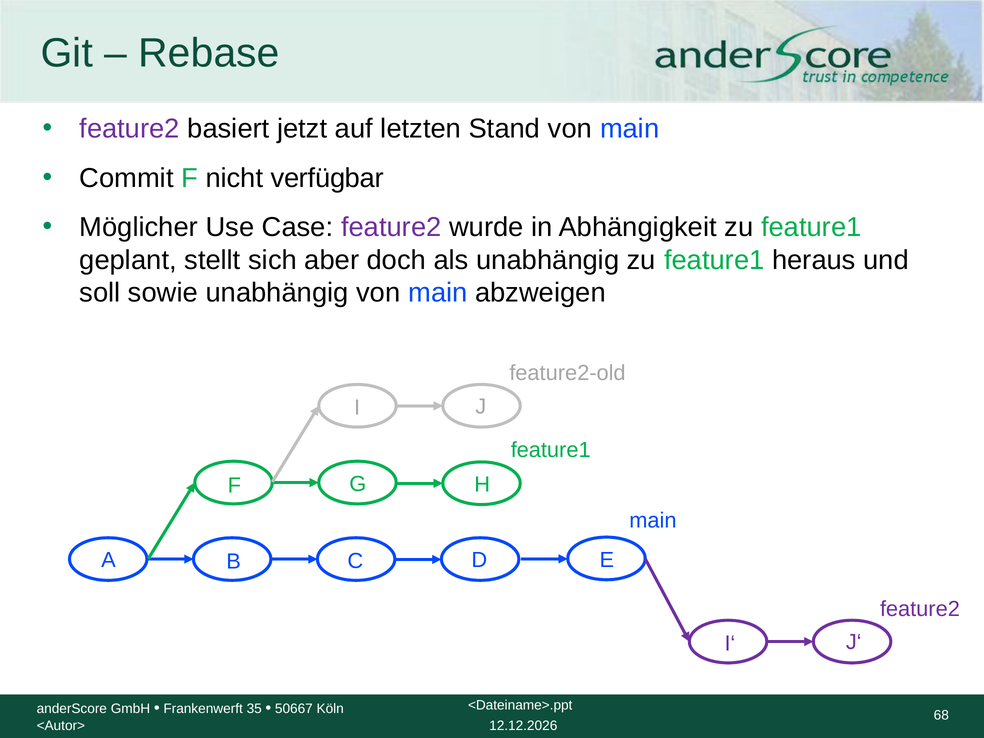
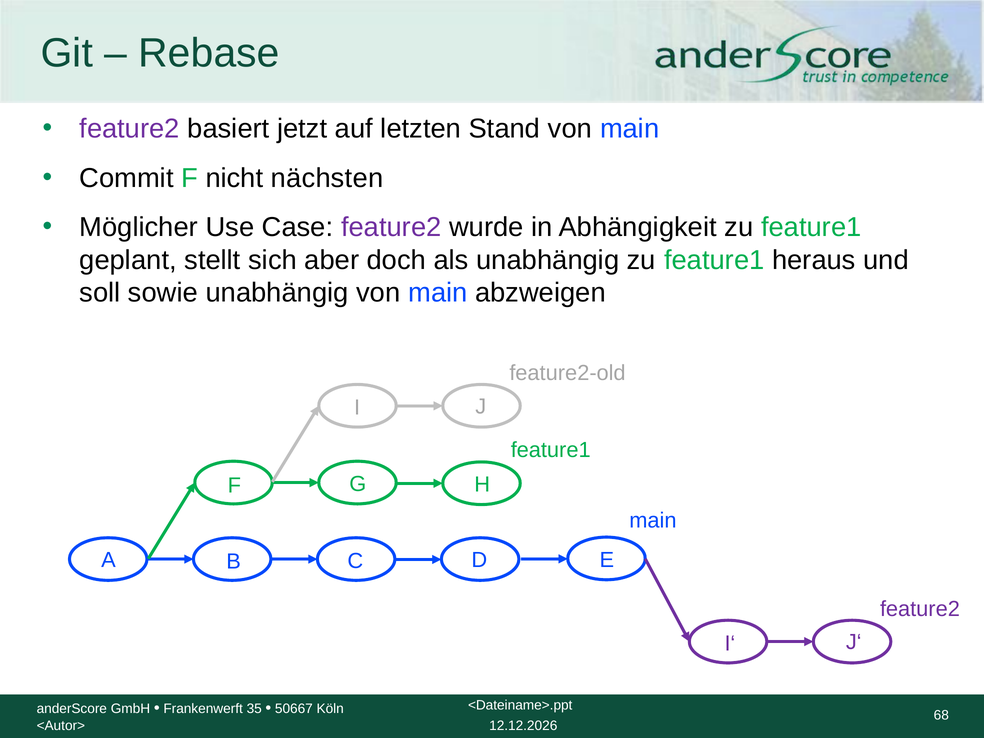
verfügbar: verfügbar -> nächsten (327, 178)
